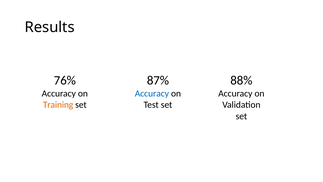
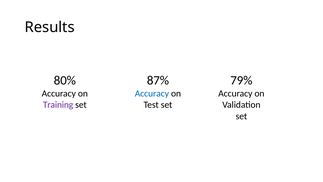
76%: 76% -> 80% (65, 80)
88%: 88% -> 79% (241, 80)
Training colour: orange -> purple (58, 105)
